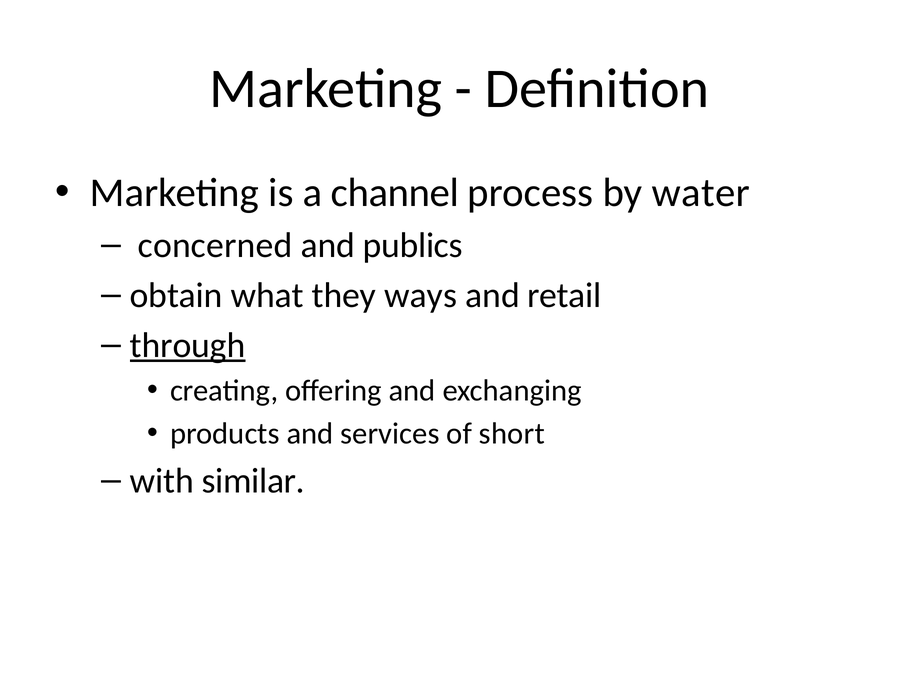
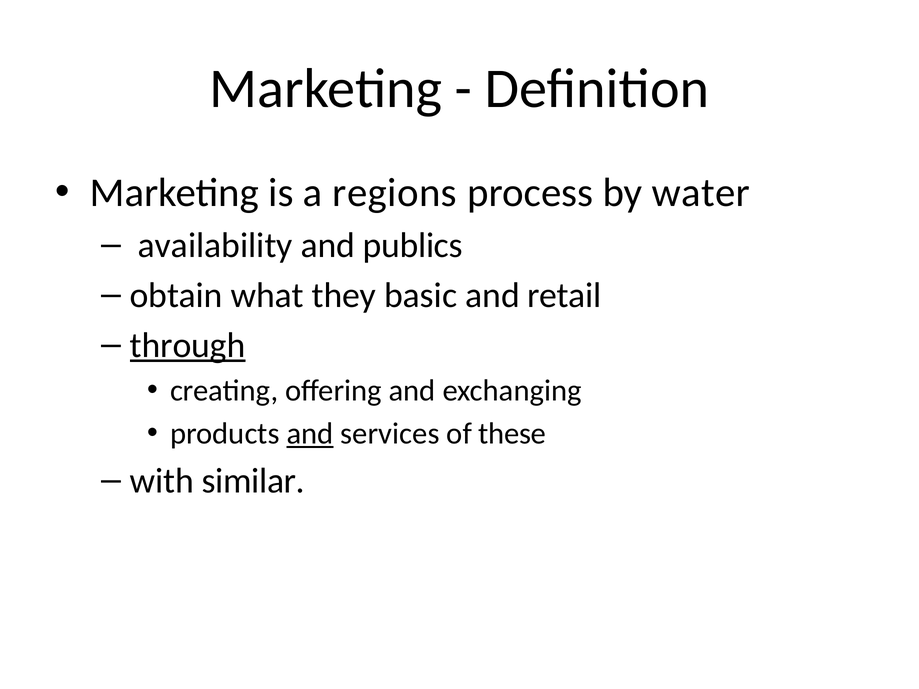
channel: channel -> regions (395, 193)
concerned: concerned -> availability (215, 246)
ways: ways -> basic (421, 295)
and underline: none -> present (310, 434)
short: short -> these (512, 434)
